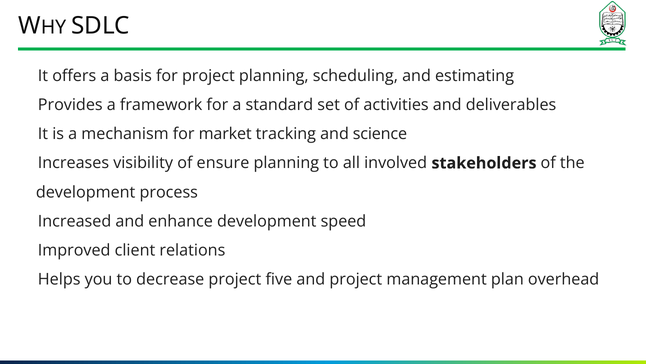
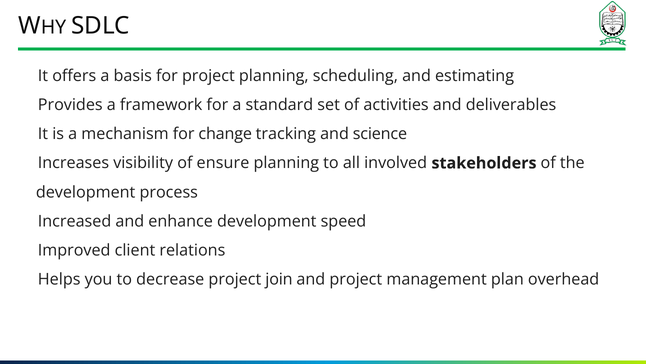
market: market -> change (225, 134)
five: five -> join (279, 279)
